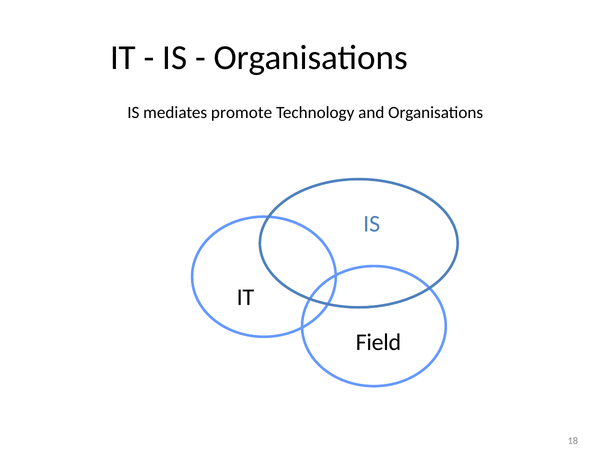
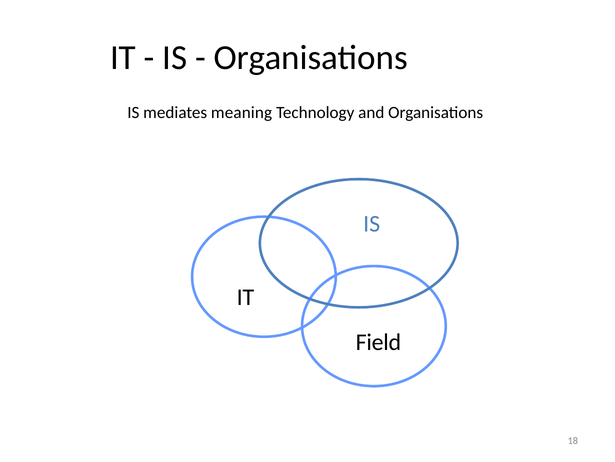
promote: promote -> meaning (242, 113)
